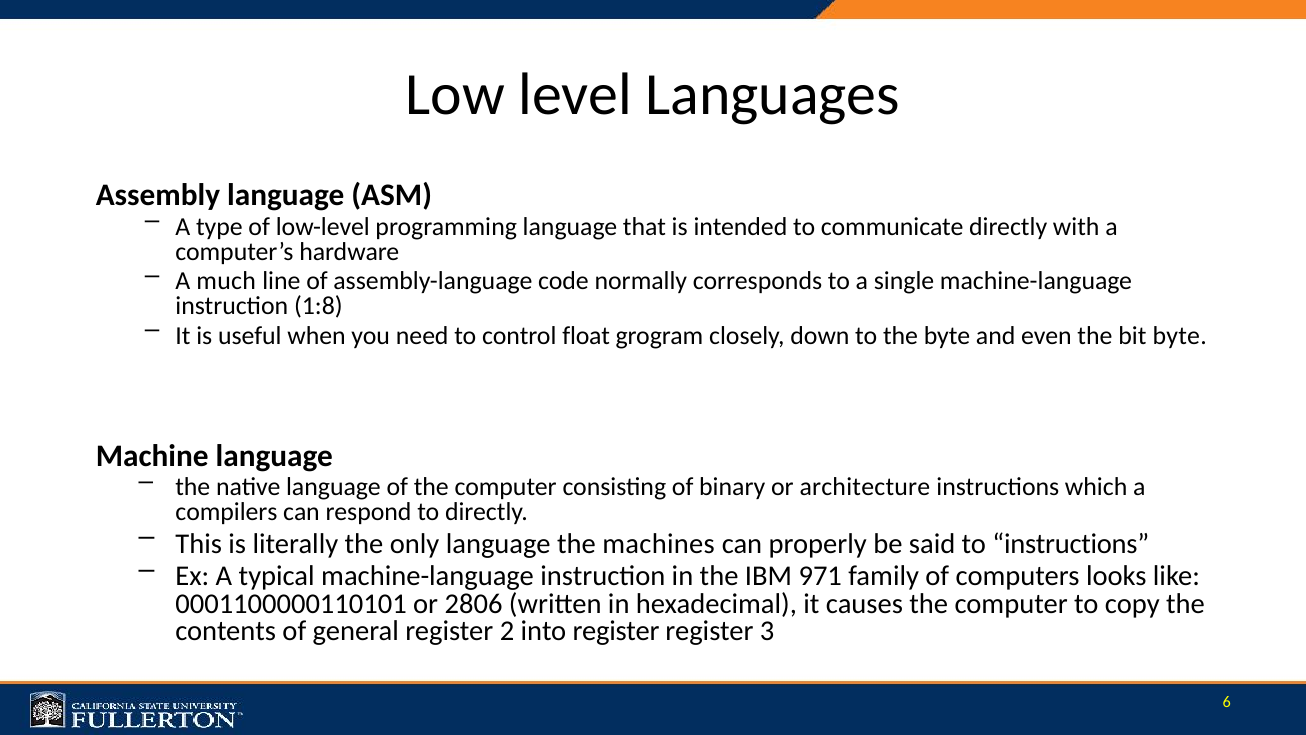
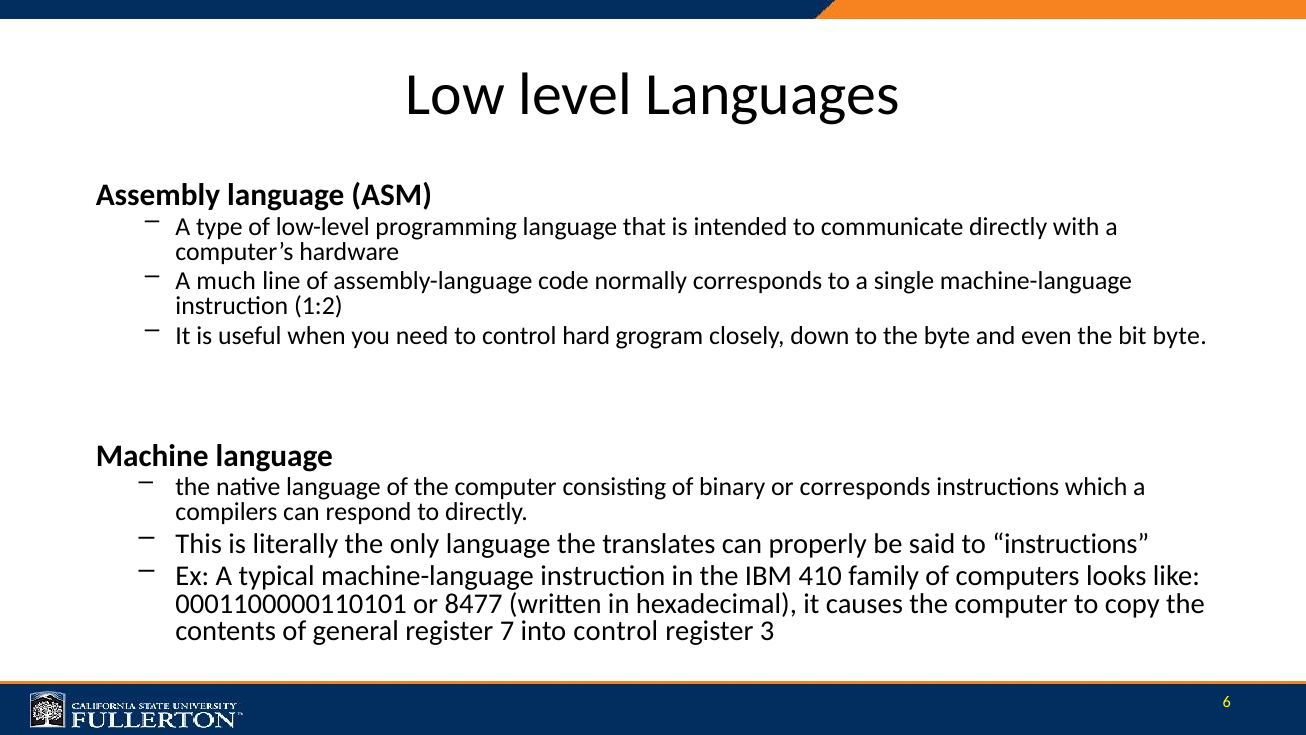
1:8: 1:8 -> 1:2 (318, 306)
float: float -> hard (586, 335)
or architecture: architecture -> corresponds (865, 487)
machines: machines -> translates (659, 543)
971: 971 -> 410 (820, 576)
2806: 2806 -> 8477 (474, 604)
2: 2 -> 7 (507, 631)
into register: register -> control (616, 631)
